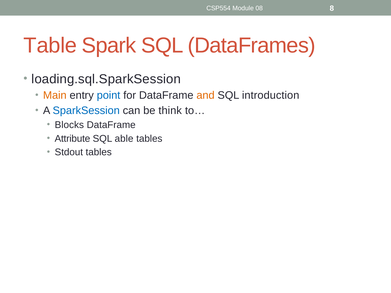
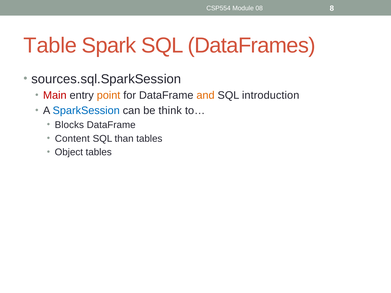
loading.sql.SparkSession: loading.sql.SparkSession -> sources.sql.SparkSession (106, 79)
Main colour: orange -> red (55, 95)
point colour: blue -> orange (109, 95)
Attribute: Attribute -> Content (72, 139)
able: able -> than (124, 139)
Stdout: Stdout -> Object (69, 152)
